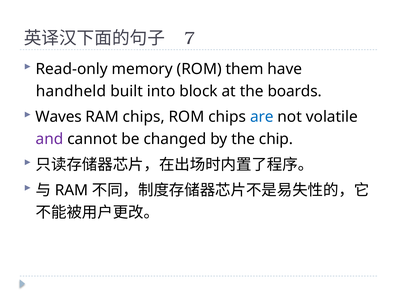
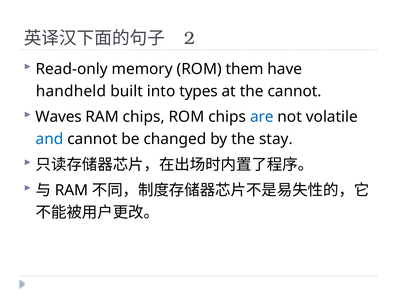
7: 7 -> 2 (189, 38)
block: block -> types (199, 91)
the boards: boards -> cannot (295, 91)
and colour: purple -> blue (49, 139)
chip: chip -> stay (276, 139)
